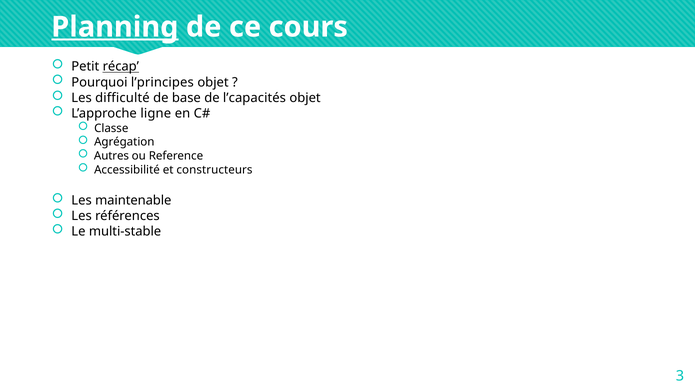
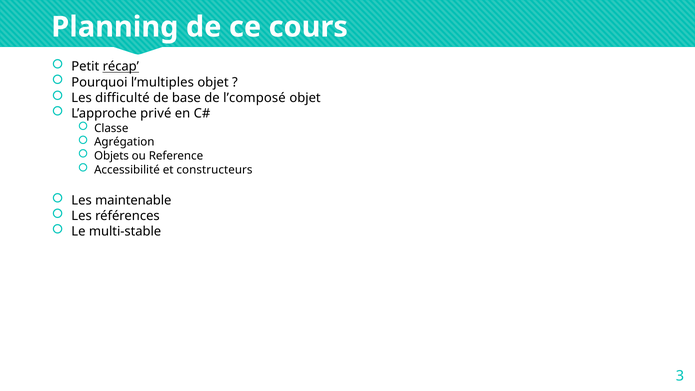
Planning underline: present -> none (115, 27)
l’principes: l’principes -> l’multiples (162, 82)
l’capacités: l’capacités -> l’composé (254, 98)
ligne: ligne -> privé (156, 114)
Autres: Autres -> Objets (111, 156)
